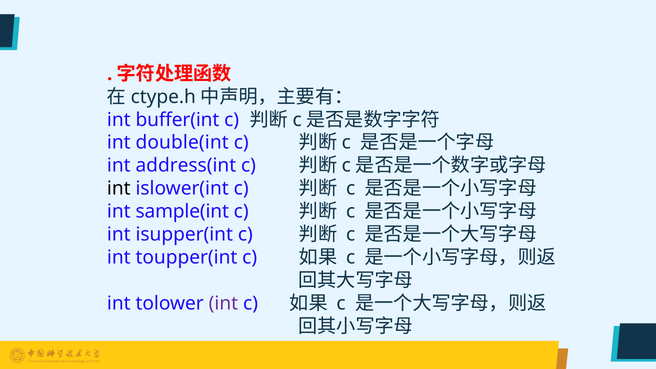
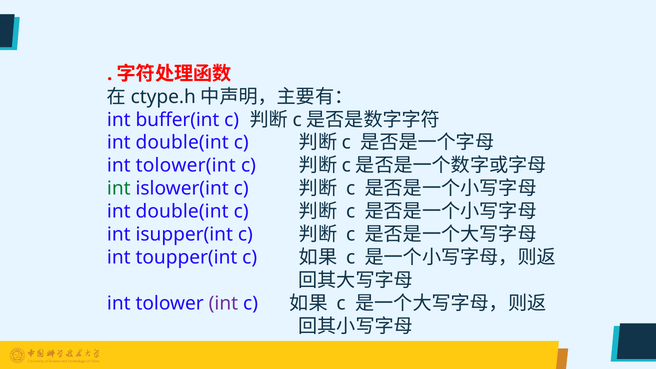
address(int: address(int -> tolower(int (186, 166)
int colour: black -> green (119, 189)
sample(int: sample(int -> double(int (182, 212)
